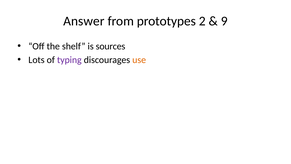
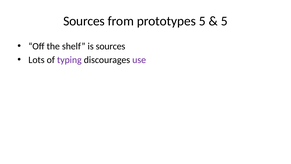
Answer: Answer -> Sources (84, 21)
prototypes 2: 2 -> 5 (202, 21)
9: 9 -> 5 (224, 21)
use colour: orange -> purple (139, 60)
